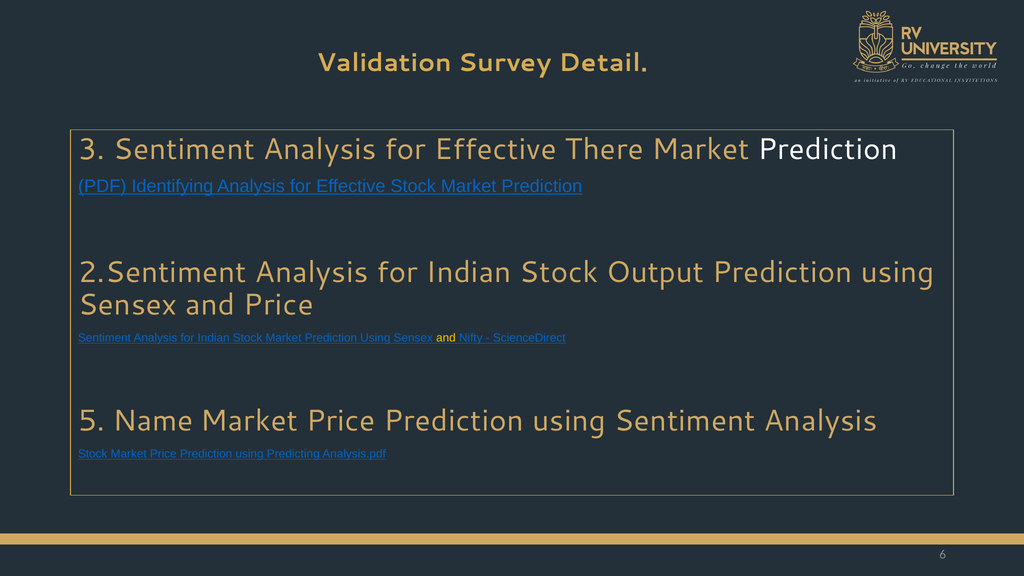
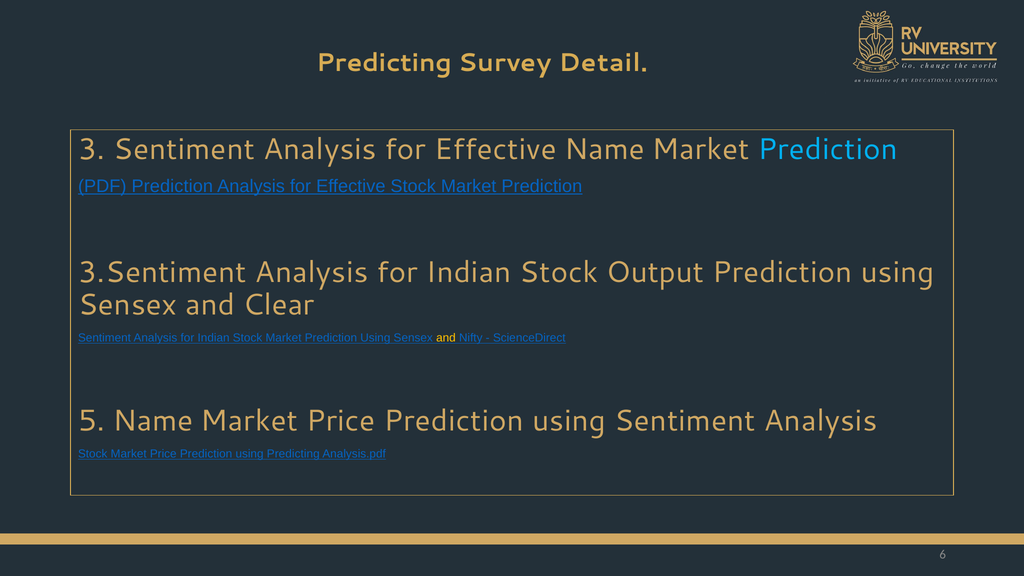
Validation: Validation -> Predicting (384, 63)
Effective There: There -> Name (605, 150)
Prediction colour: white -> light blue (828, 150)
PDF Identifying: Identifying -> Prediction (172, 186)
2.Sentiment: 2.Sentiment -> 3.Sentiment (162, 272)
and Price: Price -> Clear (279, 305)
